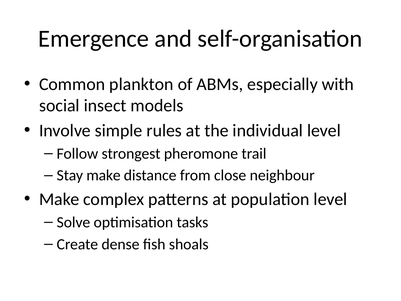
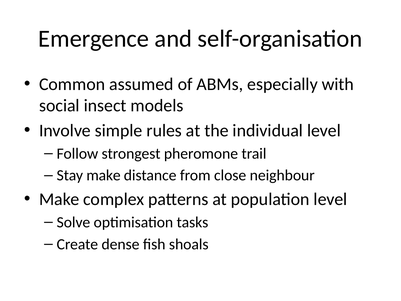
plankton: plankton -> assumed (141, 84)
